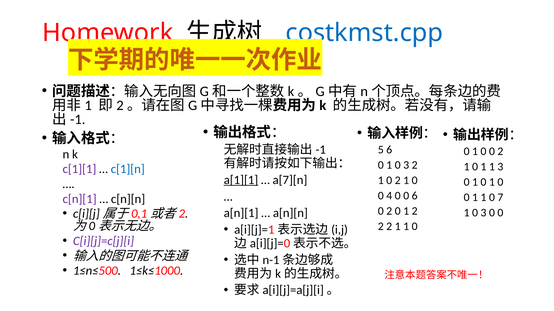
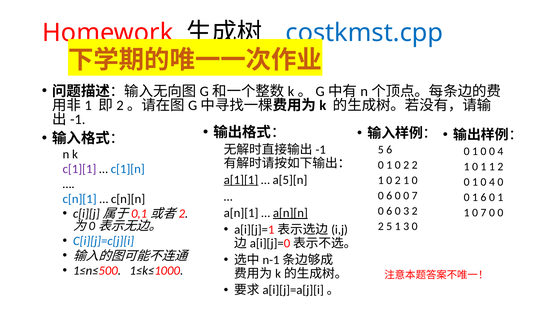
0 0 2: 2 -> 4 (500, 152)
0 1 0 3: 3 -> 2 (406, 165)
1 3: 3 -> 2 (500, 167)
a[7][n: a[7][n -> a[5][n (290, 180)
0 1 0 1: 1 -> 4 (492, 182)
4: 4 -> 6 (389, 196)
0 0 6: 6 -> 7 (415, 196)
1: 1 -> 6 (483, 198)
7: 7 -> 1 (500, 198)
c[n][1 colour: purple -> blue (80, 199)
2: 2 -> 6 (389, 211)
1: 1 -> 3 (406, 211)
a[n][n underline: none -> present (290, 214)
3: 3 -> 7 (483, 213)
2: 2 -> 5 (389, 227)
1: 1 -> 3 (406, 227)
C[i][j]=c[j][i colour: purple -> blue (104, 241)
